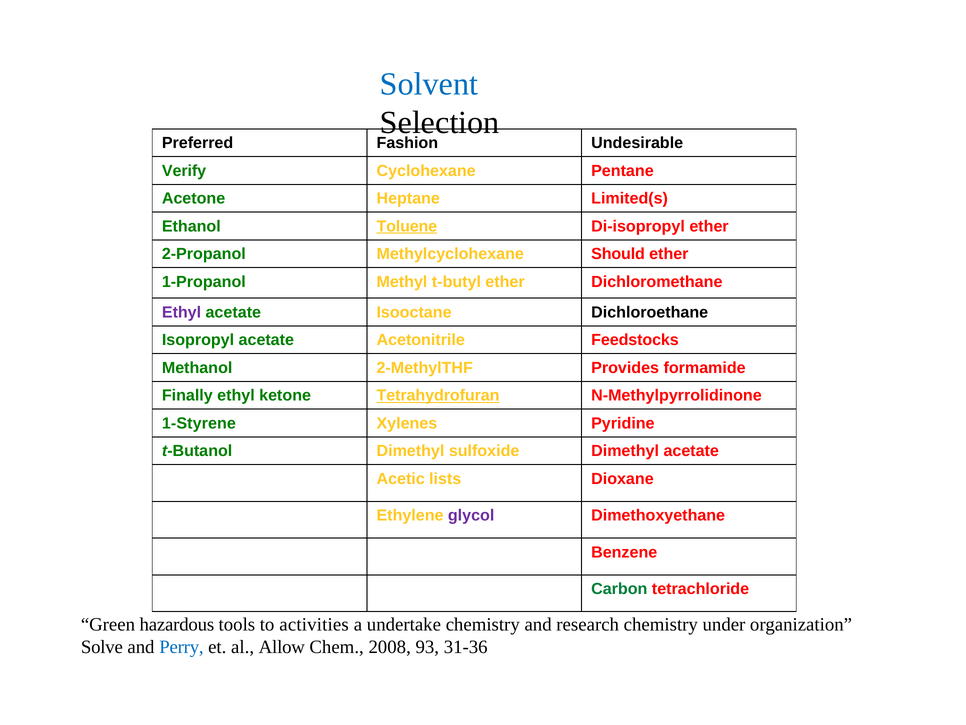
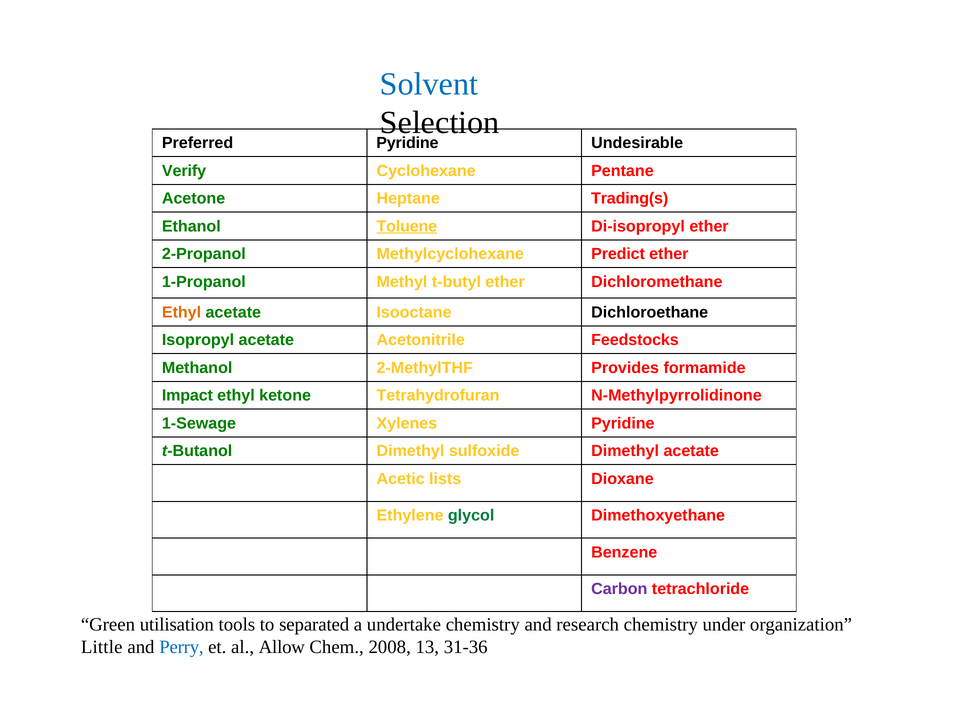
Preferred Fashion: Fashion -> Pyridine (407, 143)
Limited(s: Limited(s -> Trading(s (630, 198)
Should: Should -> Predict (618, 254)
Ethyl colour: purple -> orange (182, 312)
Finally: Finally -> Impact (187, 395)
Tetrahydrofuran underline: present -> none (438, 395)
1-Styrene: 1-Styrene -> 1-Sewage (199, 423)
glycol colour: purple -> green (471, 515)
Carbon colour: green -> purple (619, 589)
hazardous: hazardous -> utilisation (177, 624)
activities: activities -> separated (314, 624)
Solve: Solve -> Little (102, 647)
93: 93 -> 13 (427, 647)
